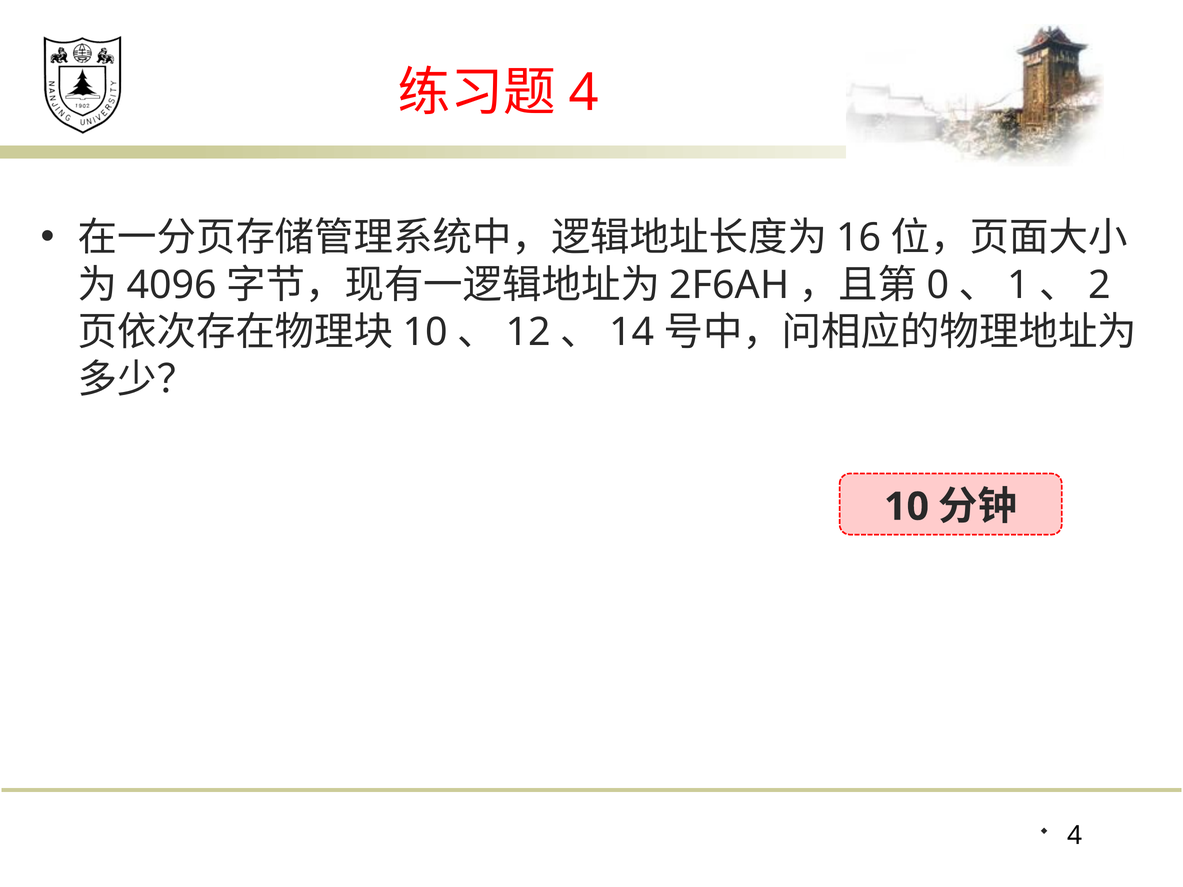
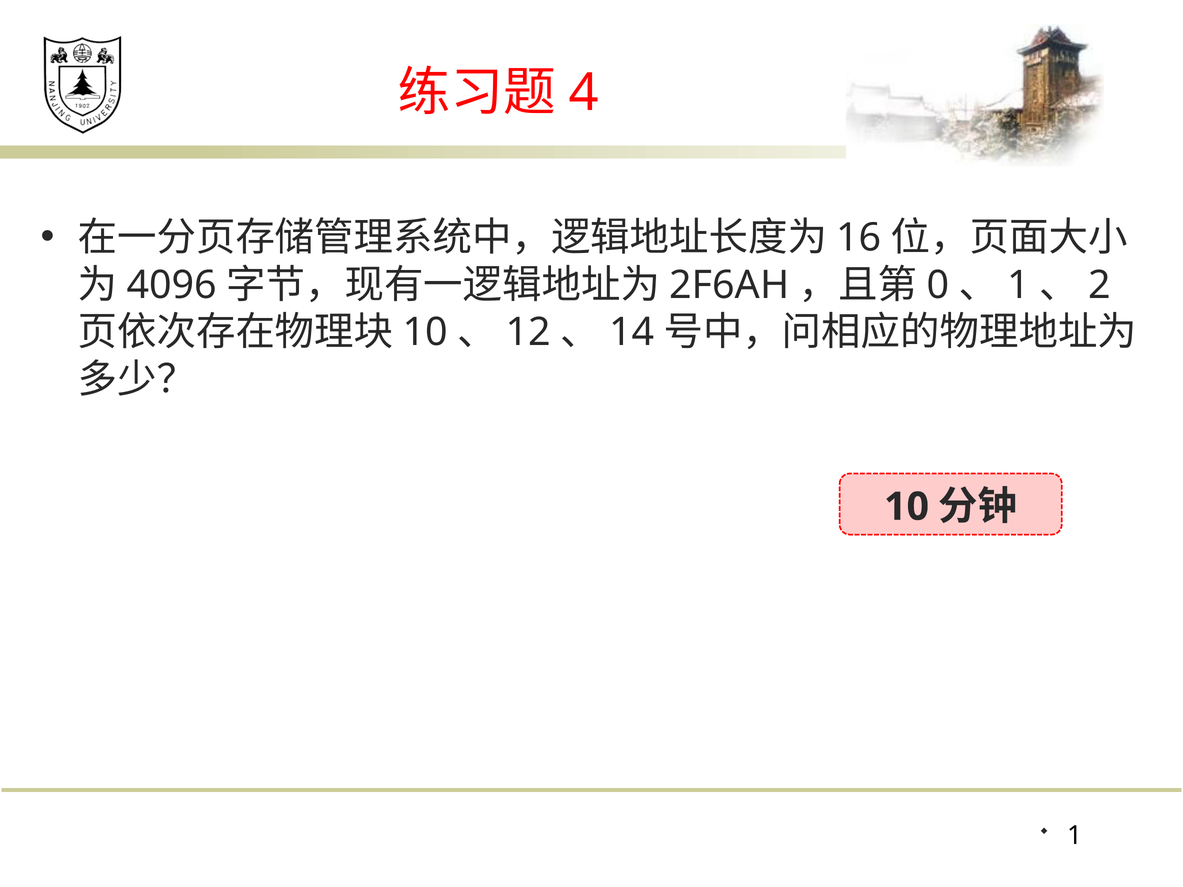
4: 4 -> 1 (1075, 836)
